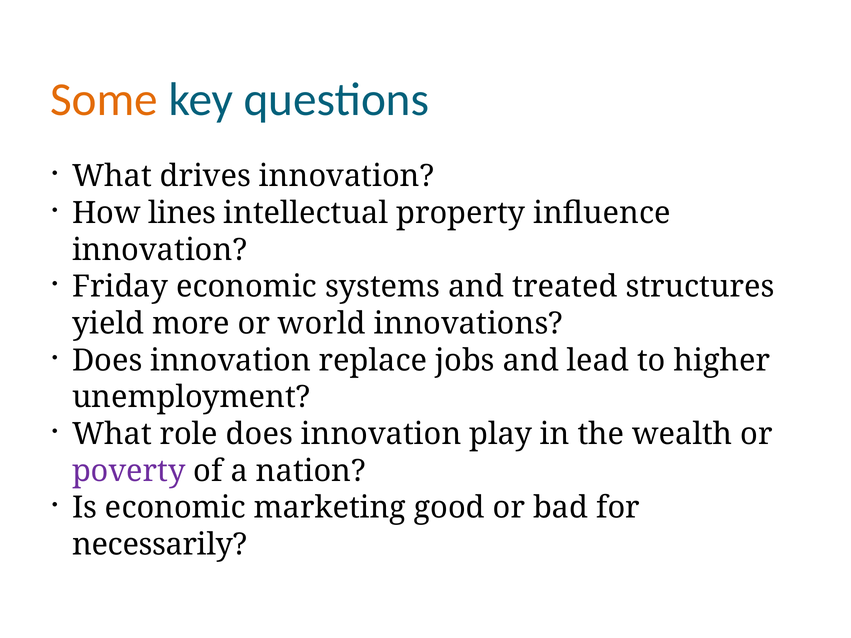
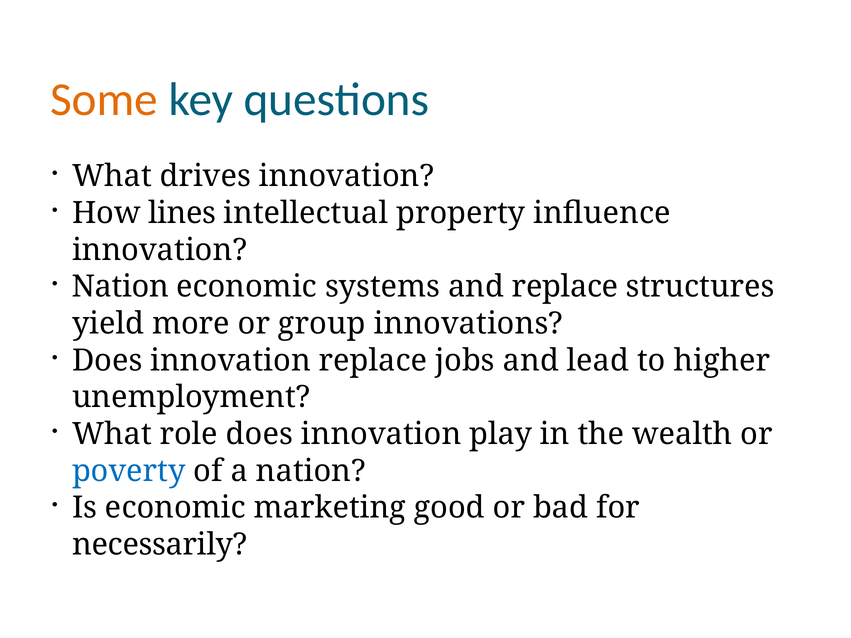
Friday: Friday -> Nation (120, 287)
and treated: treated -> replace (565, 287)
world: world -> group (322, 324)
poverty colour: purple -> blue (129, 471)
